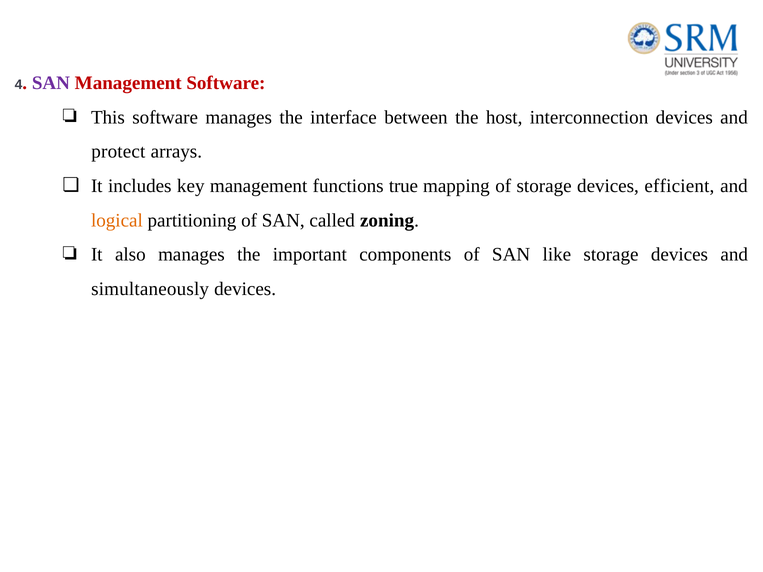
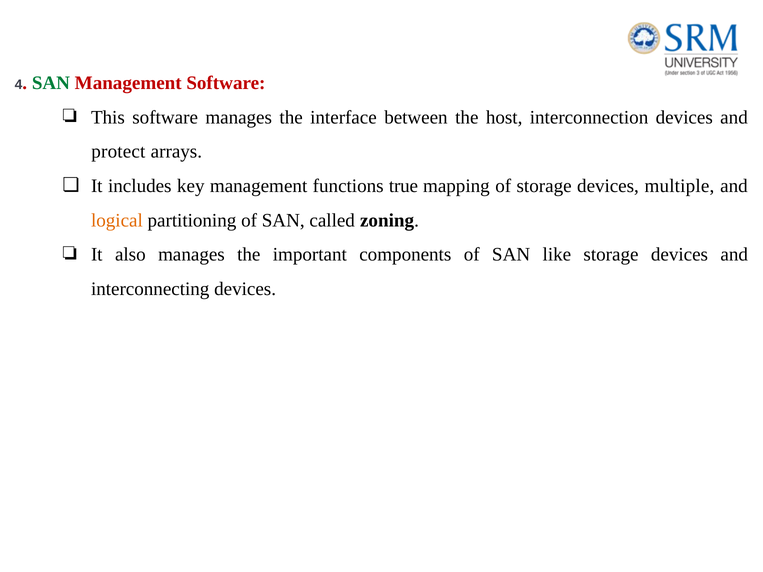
SAN colour: purple -> green (51, 83)
efficient: efficient -> multiple (679, 186)
simultaneously: simultaneously -> interconnecting (150, 289)
